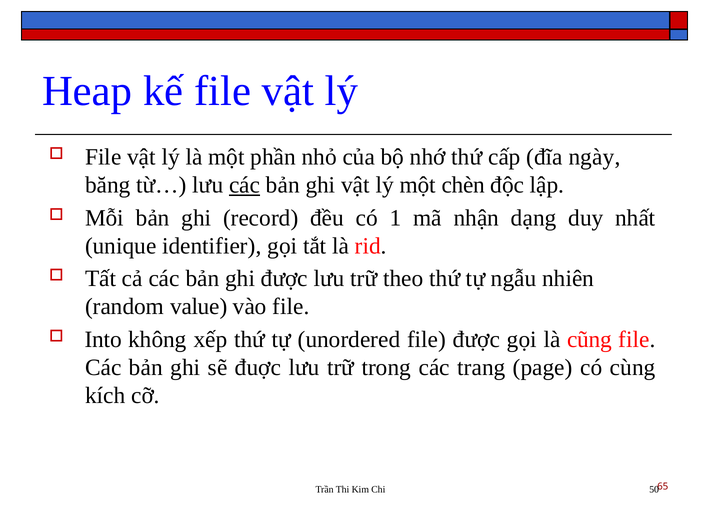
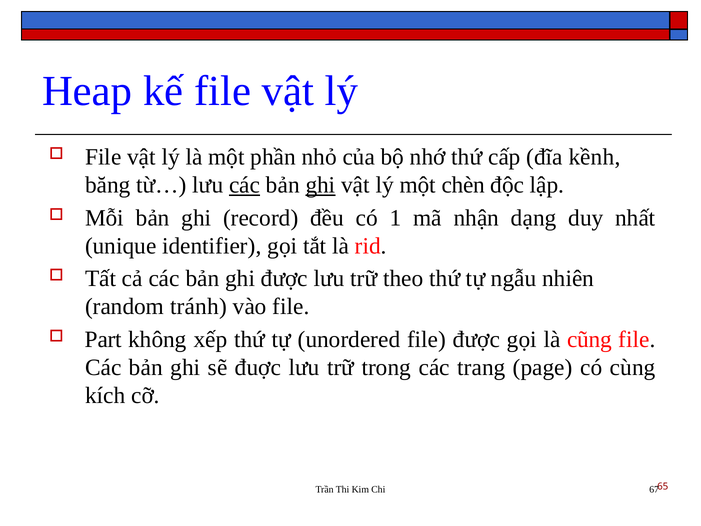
ngày: ngày -> kềnh (595, 157)
ghi underline: none -> present (321, 185)
value: value -> tránh (198, 307)
Into: Into -> Part (103, 339)
50: 50 -> 67 (654, 489)
